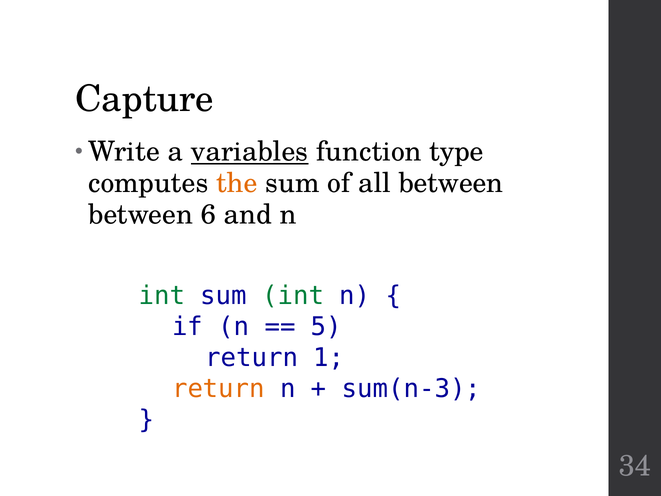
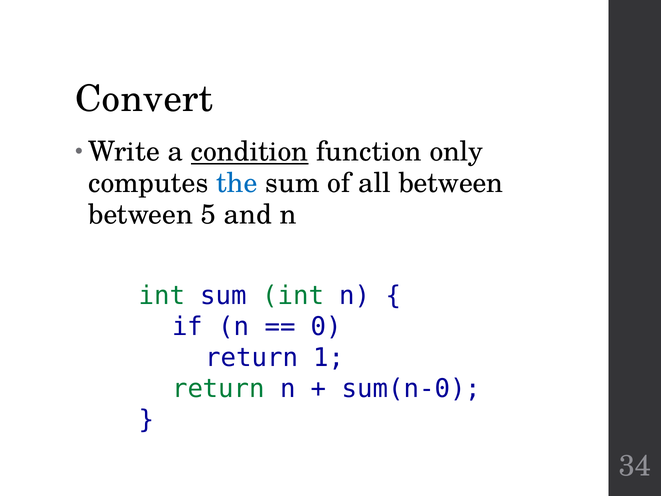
Capture: Capture -> Convert (144, 99)
variables: variables -> condition (250, 152)
type: type -> only (456, 152)
the colour: orange -> blue (237, 183)
6: 6 -> 5 (208, 214)
5: 5 -> 0 (326, 327)
return colour: orange -> green (218, 388)
sum(n-3: sum(n-3 -> sum(n-0 (411, 388)
